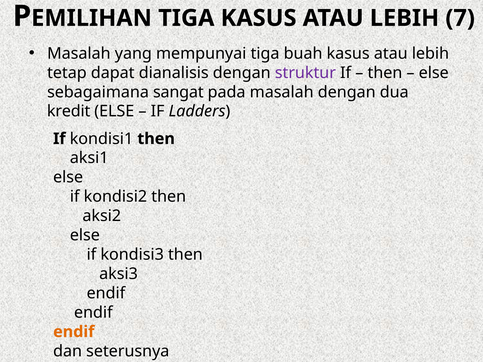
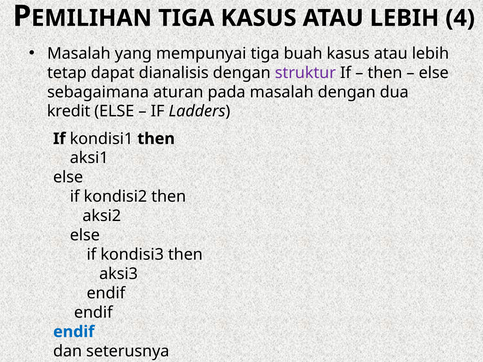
7: 7 -> 4 (460, 18)
sangat: sangat -> aturan (178, 92)
endif colour: orange -> blue (74, 332)
